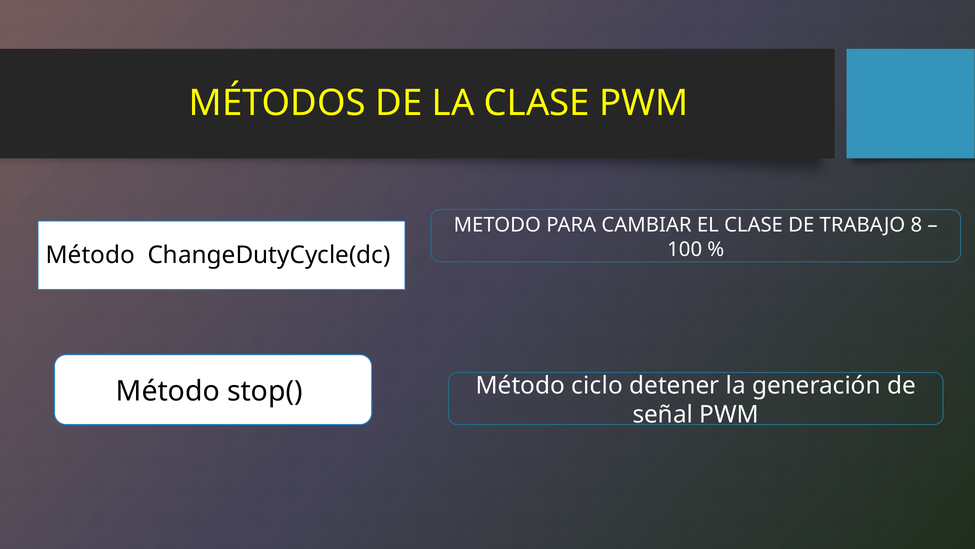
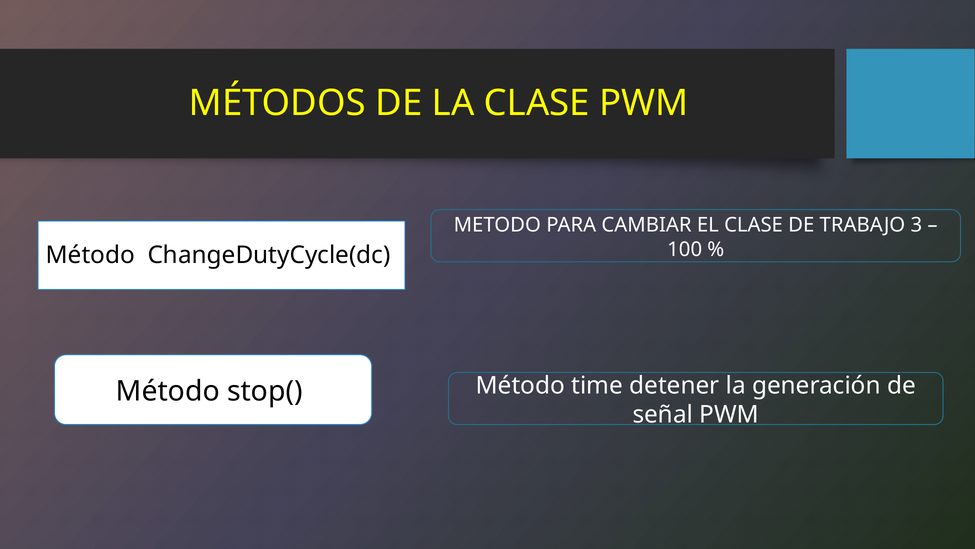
8: 8 -> 3 (916, 225)
ciclo: ciclo -> time (597, 385)
